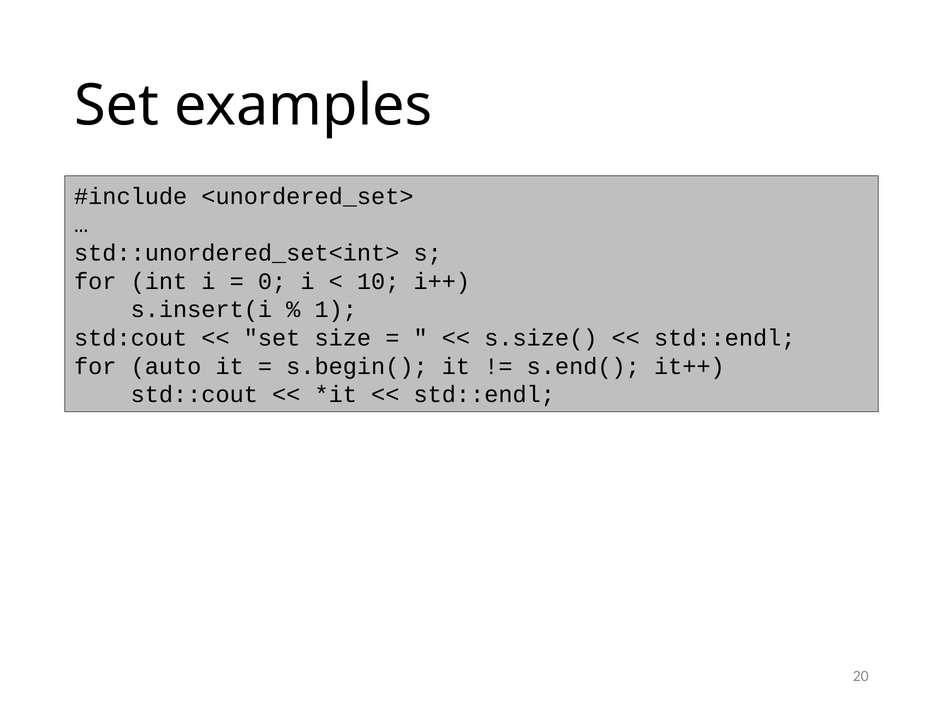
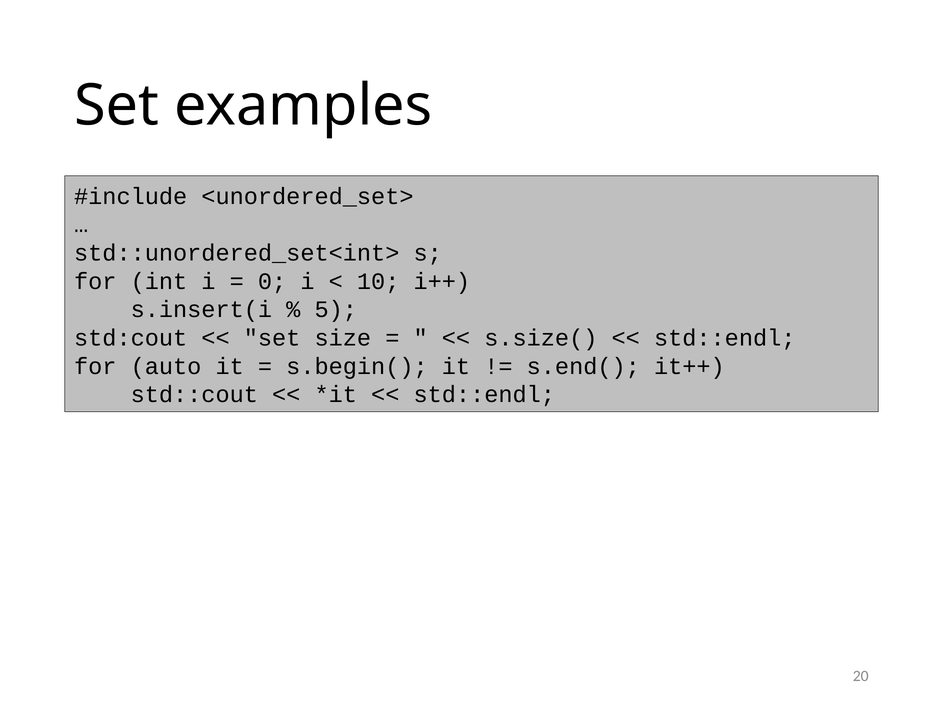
1: 1 -> 5 (336, 309)
